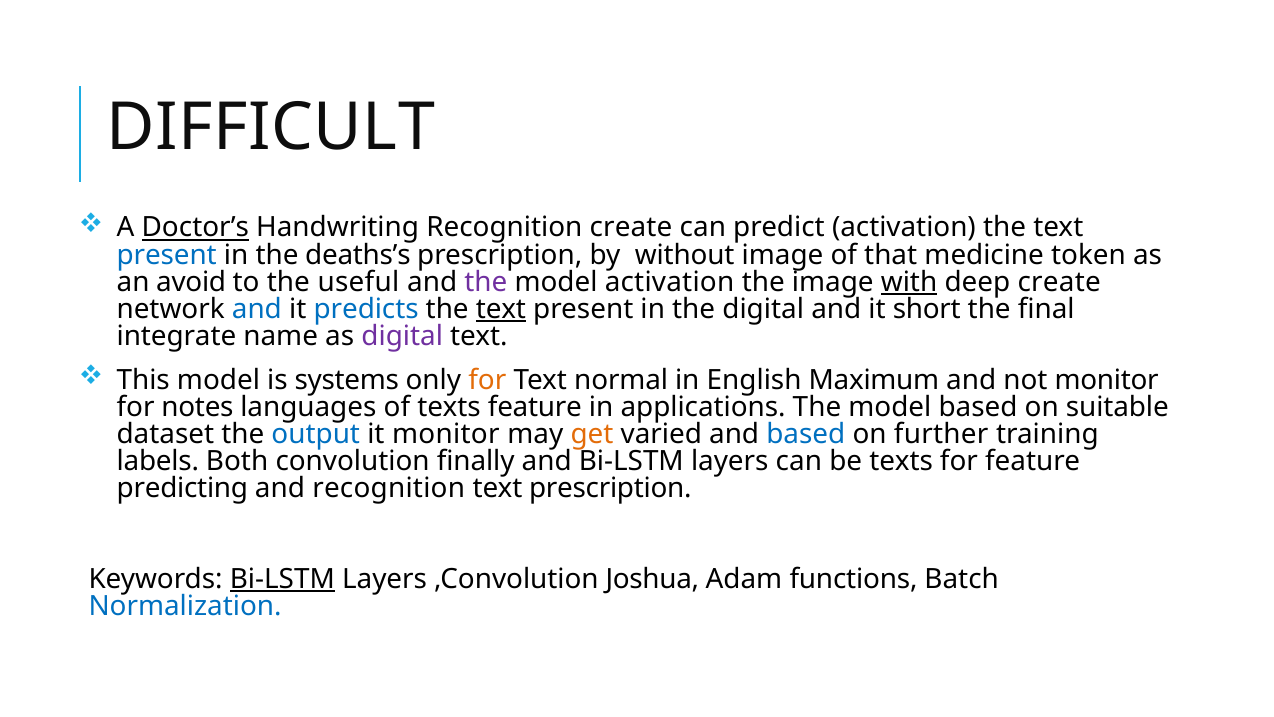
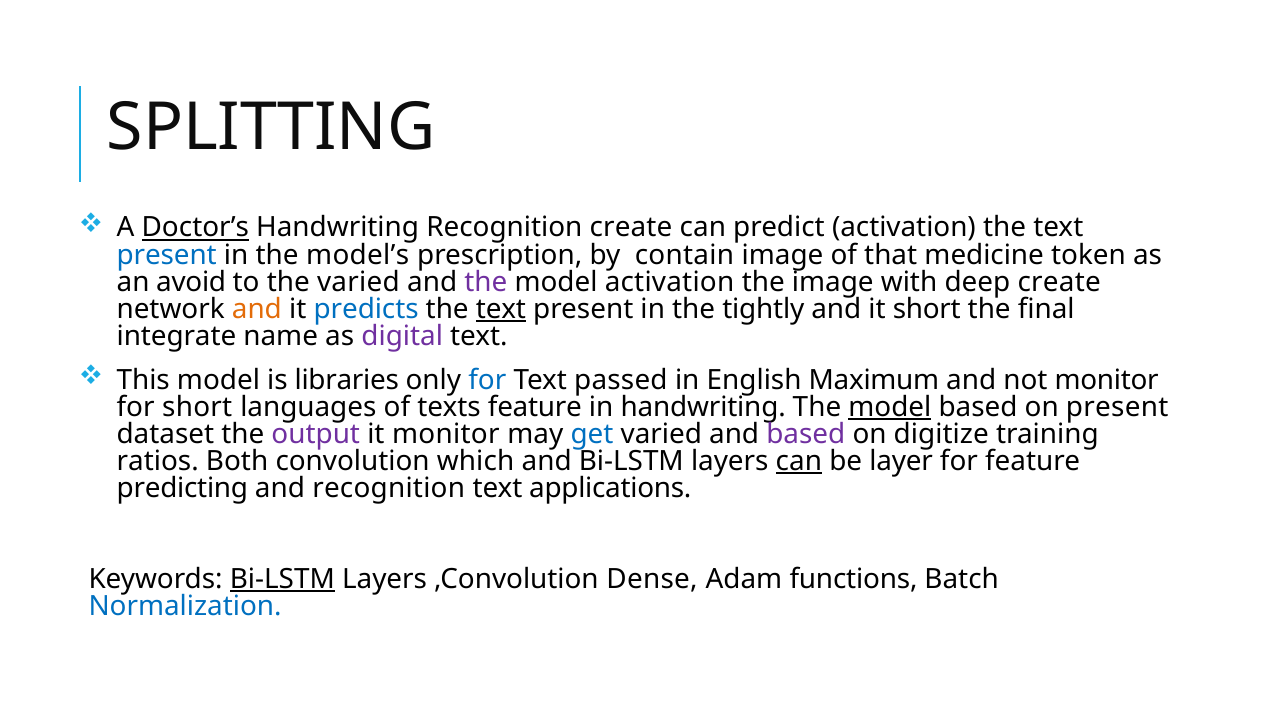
DIFFICULT: DIFFICULT -> SPLITTING (271, 128)
deaths’s: deaths’s -> model’s (358, 255)
without: without -> contain (684, 255)
the useful: useful -> varied (358, 282)
with underline: present -> none (909, 282)
and colour: blue -> orange (257, 309)
the digital: digital -> tightly (763, 309)
systems: systems -> libraries (347, 380)
for colour: orange -> blue (487, 380)
normal: normal -> passed (621, 380)
for notes: notes -> short (197, 407)
in applications: applications -> handwriting (703, 407)
model underline: none -> present (890, 407)
on suitable: suitable -> present (1117, 407)
output colour: blue -> purple (316, 434)
get colour: orange -> blue (592, 434)
based colour: blue -> purple (806, 434)
further: further -> digitize (941, 434)
labels: labels -> ratios (158, 461)
finally: finally -> which (476, 461)
can underline: none -> present (799, 461)
be texts: texts -> layer (901, 461)
text prescription: prescription -> applications (610, 488)
Joshua: Joshua -> Dense (652, 579)
